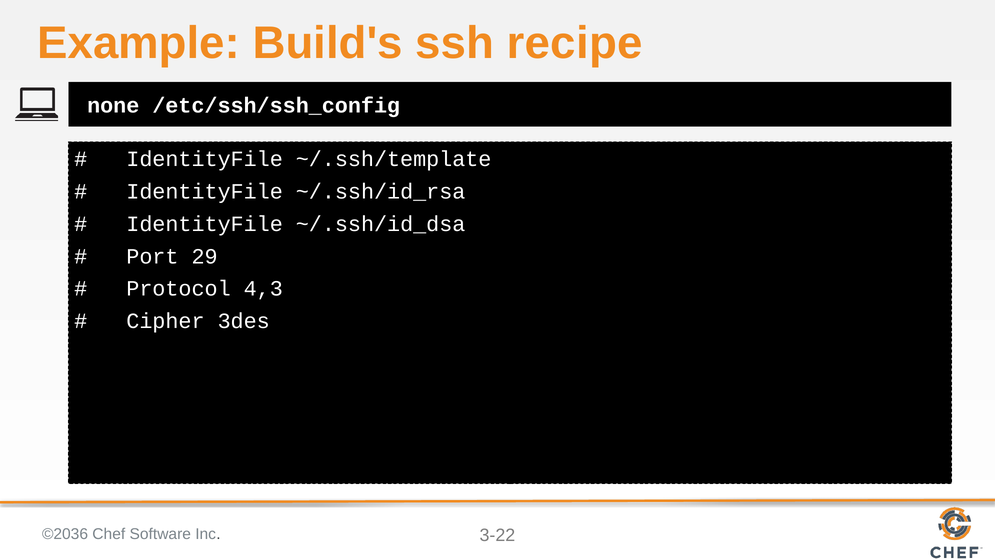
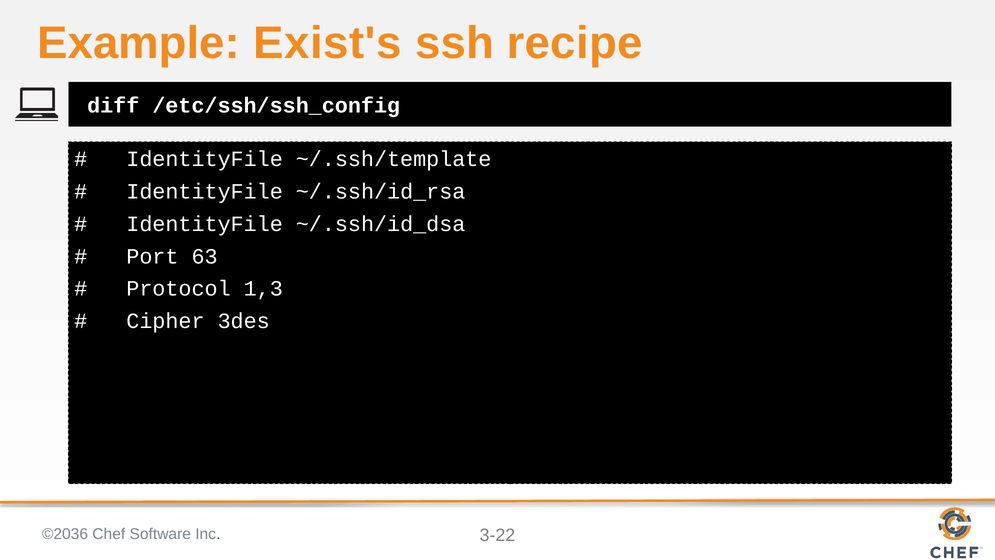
Build's: Build's -> Exist's (327, 43)
none: none -> diff (113, 106)
29: 29 -> 63 (205, 256)
4,3: 4,3 -> 1,3 (263, 289)
